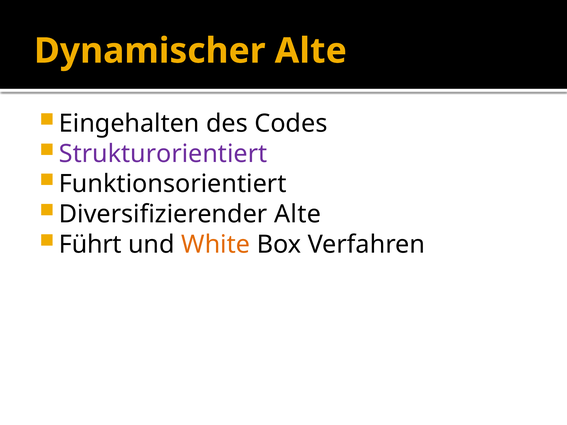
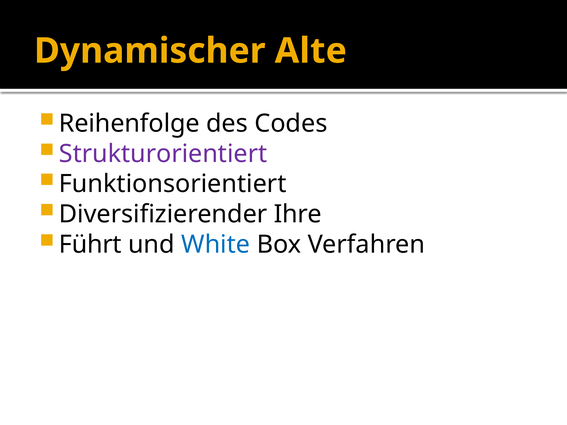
Eingehalten: Eingehalten -> Reihenfolge (129, 124)
Diversifizierender Alte: Alte -> Ihre (298, 214)
White colour: orange -> blue (216, 245)
